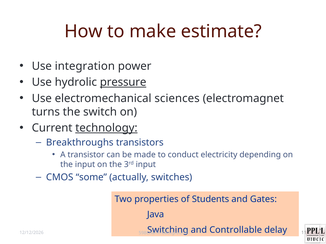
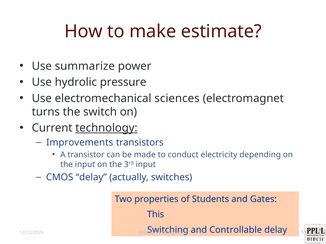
integration: integration -> summarize (85, 66)
pressure underline: present -> none (123, 82)
Breakthroughs: Breakthroughs -> Improvements (80, 143)
CMOS some: some -> delay (91, 178)
Java: Java -> This (156, 215)
